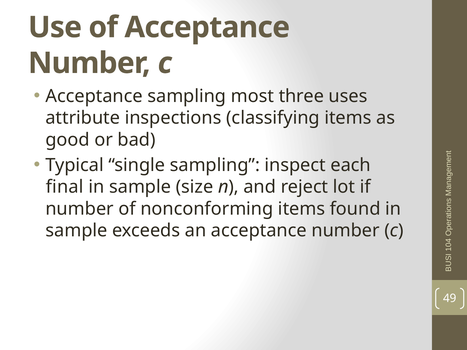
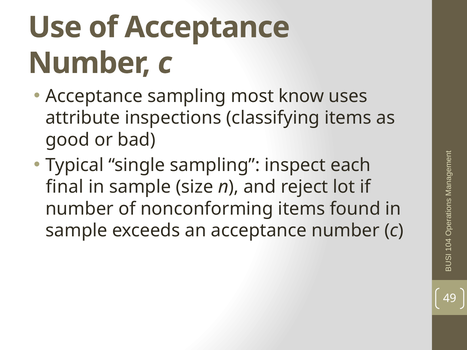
three: three -> know (301, 96)
